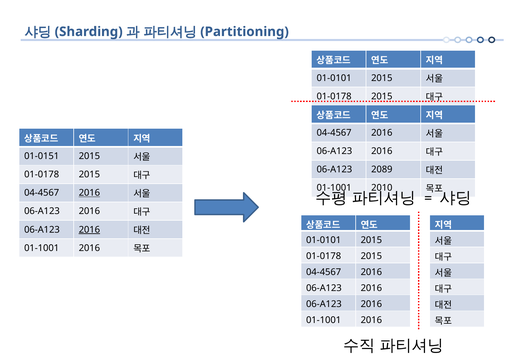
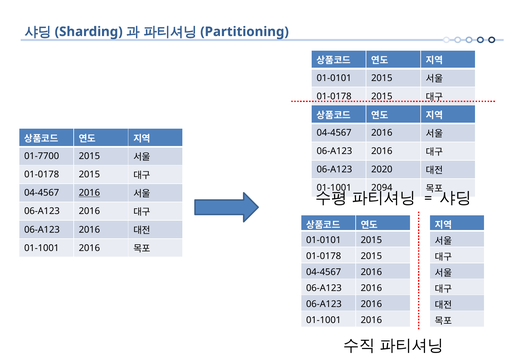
01-0151: 01-0151 -> 01-7700 (42, 156)
2089: 2089 -> 2020 (382, 169)
2010: 2010 -> 2094 (382, 188)
2016 underline: present -> none (89, 229)
